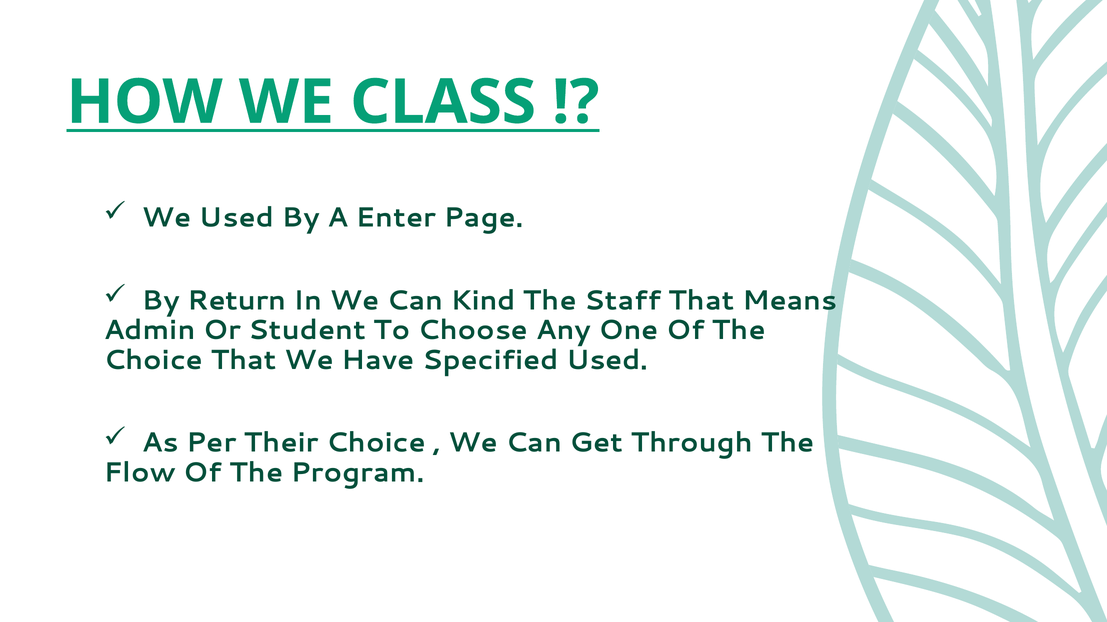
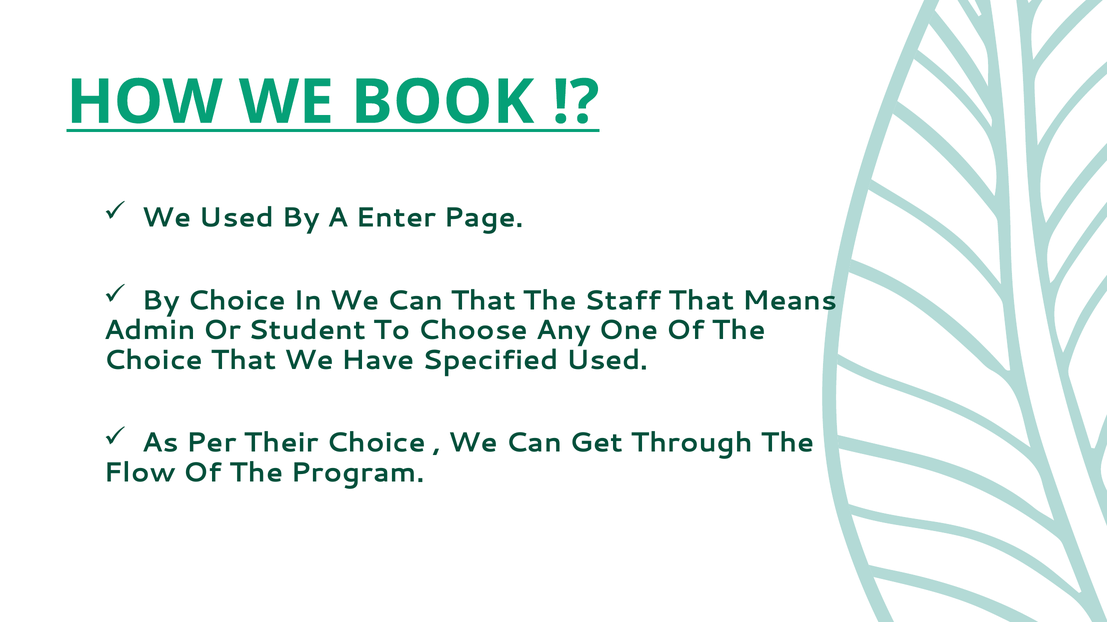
CLASS: CLASS -> BOOK (443, 102)
By Return: Return -> Choice (237, 301)
Can Kind: Kind -> That (483, 301)
